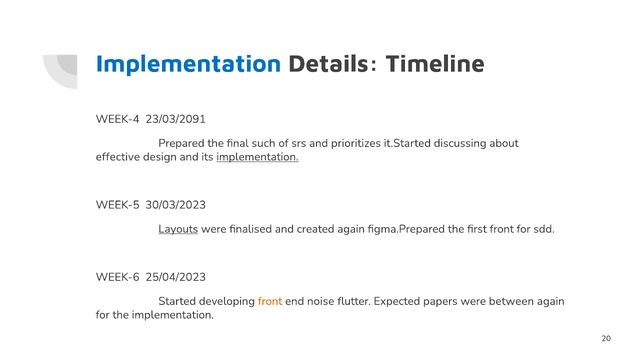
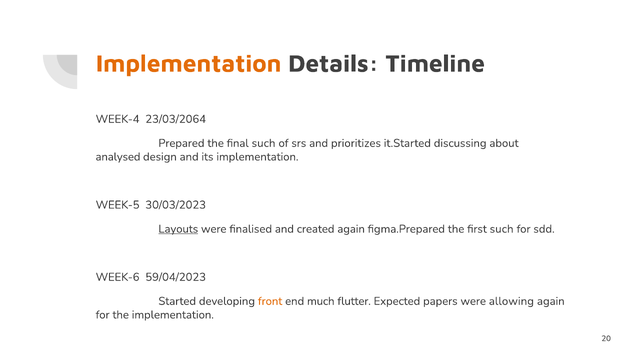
Implementation colour: blue -> orange (189, 64)
23/03/2091: 23/03/2091 -> 23/03/2064 (176, 119)
effective: effective -> analysed (118, 157)
implementation underline: present -> none (257, 157)
first front: front -> such (502, 229)
25/04/2023: 25/04/2023 -> 59/04/2023 (176, 277)
noise: noise -> much (321, 301)
between: between -> allowing (511, 301)
